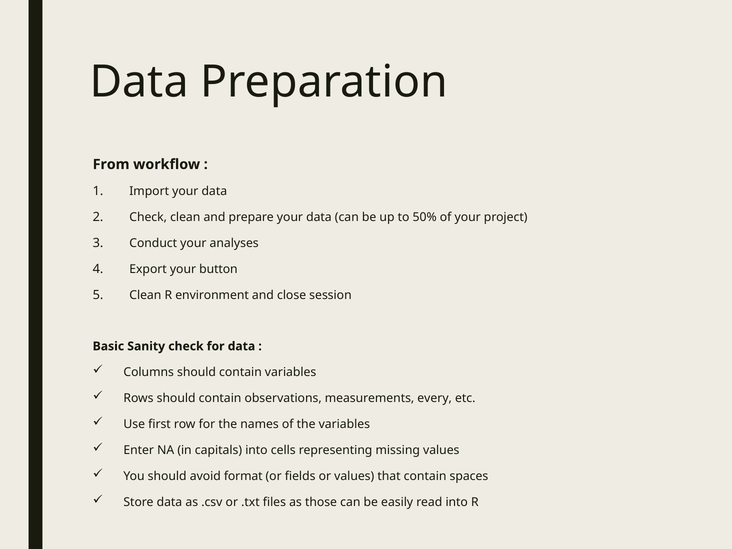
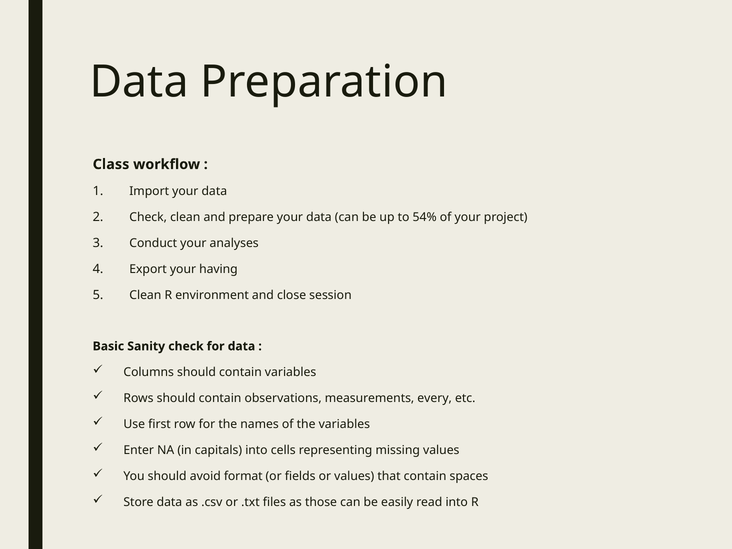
From: From -> Class (111, 164)
50%: 50% -> 54% (425, 217)
button: button -> having (218, 269)
